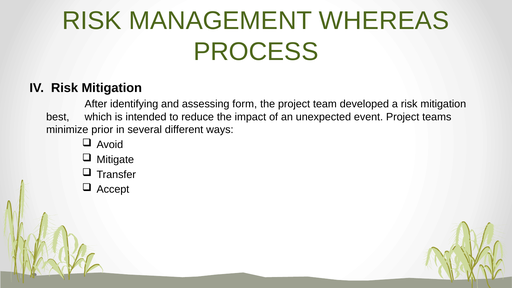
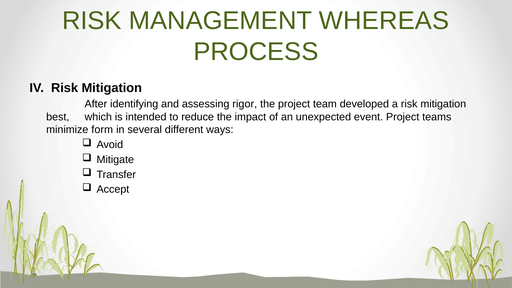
form: form -> rigor (245, 104)
prior: prior -> form (102, 130)
